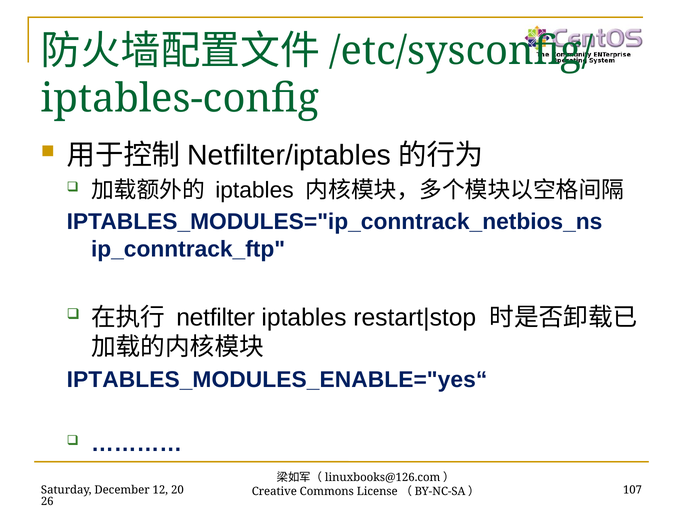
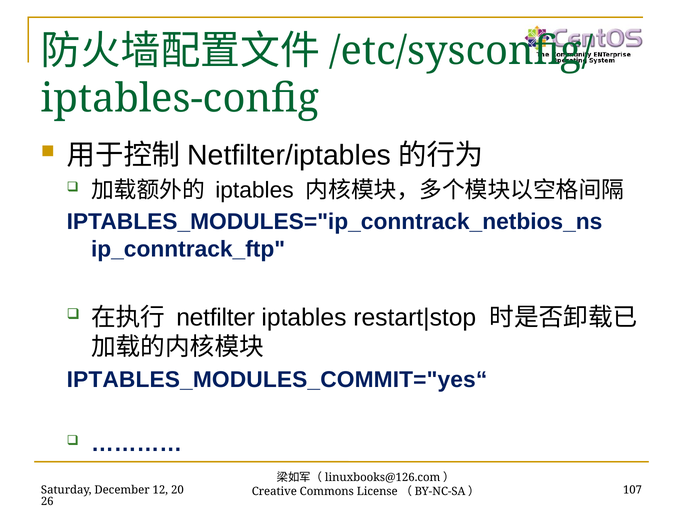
IPTABLES_MODULES_ENABLE="yes“: IPTABLES_MODULES_ENABLE="yes“ -> IPTABLES_MODULES_COMMIT="yes“ (277, 379)
